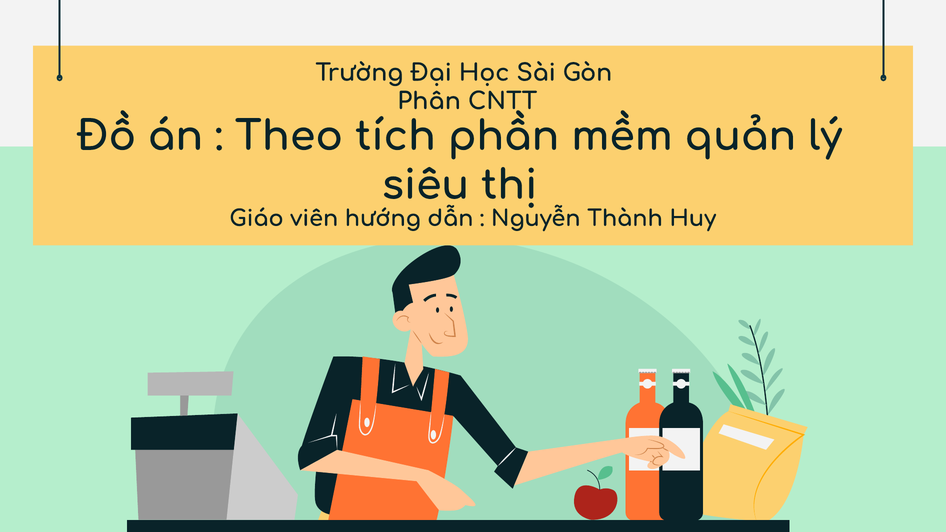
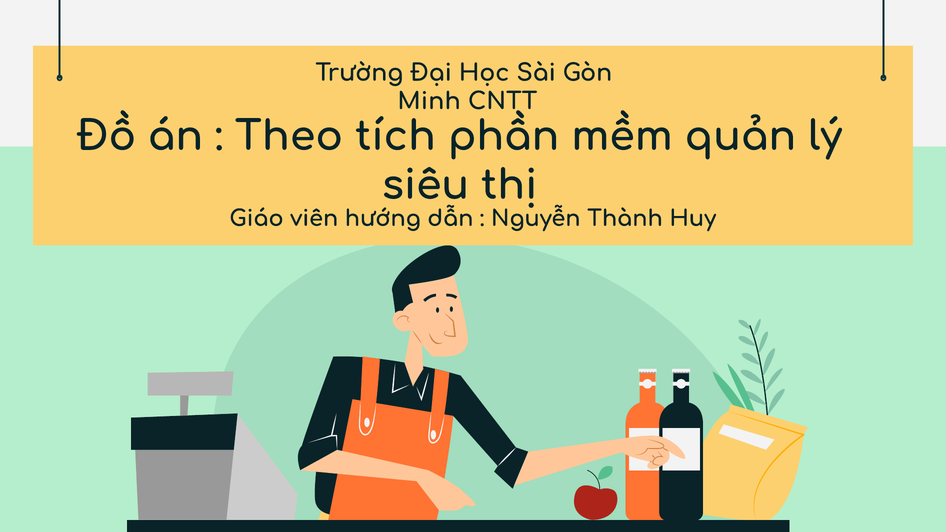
Phân: Phân -> Minh (429, 101)
